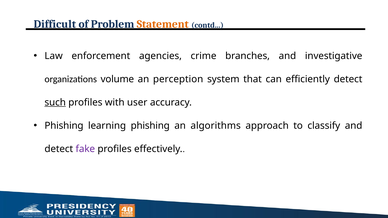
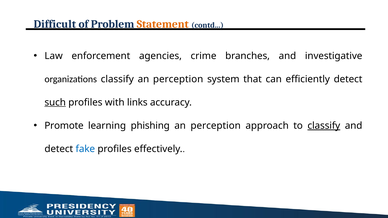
organizations volume: volume -> classify (117, 79)
user: user -> links (137, 103)
Phishing: Phishing -> Promote (64, 126)
algorithms: algorithms -> perception (216, 126)
classify underline: none -> present (324, 126)
fake colour: purple -> blue (85, 149)
